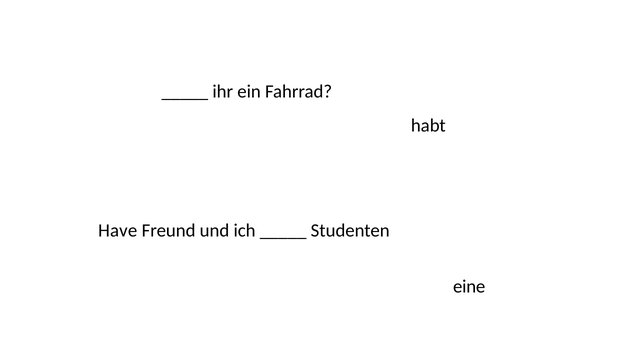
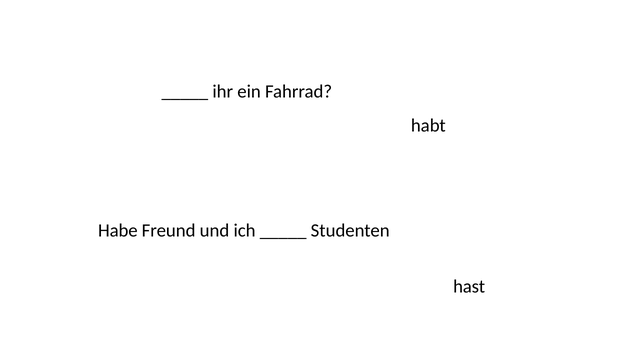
Have: Have -> Habe (118, 231)
eine: eine -> hast (469, 287)
